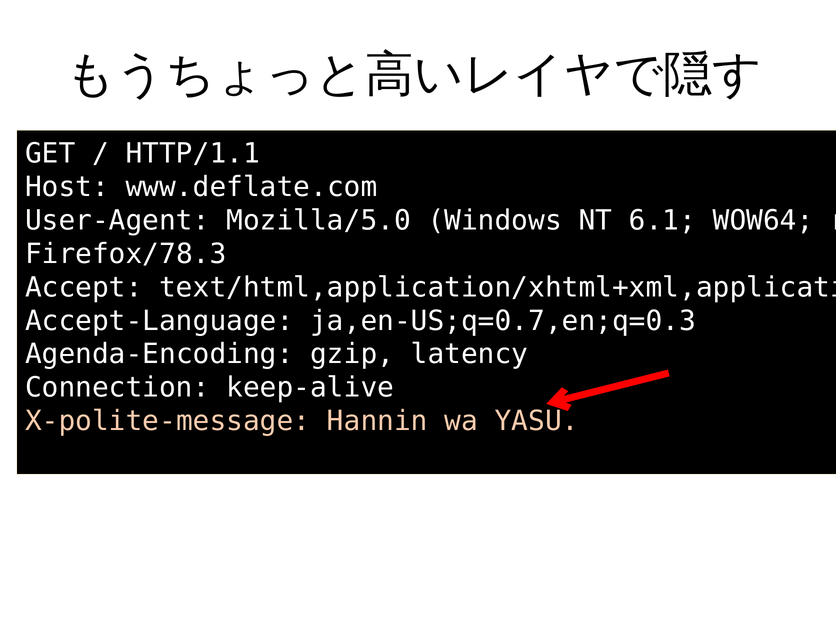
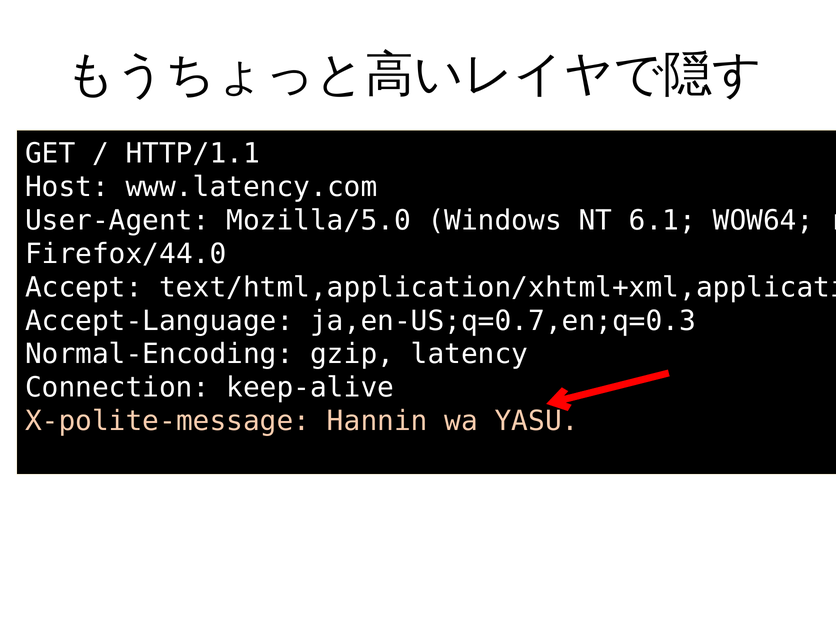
www.deflate.com: www.deflate.com -> www.latency.com (251, 187)
Firefox/78.3: Firefox/78.3 -> Firefox/44.0 (126, 254)
Agenda-Encoding: Agenda-Encoding -> Normal-Encoding (159, 354)
